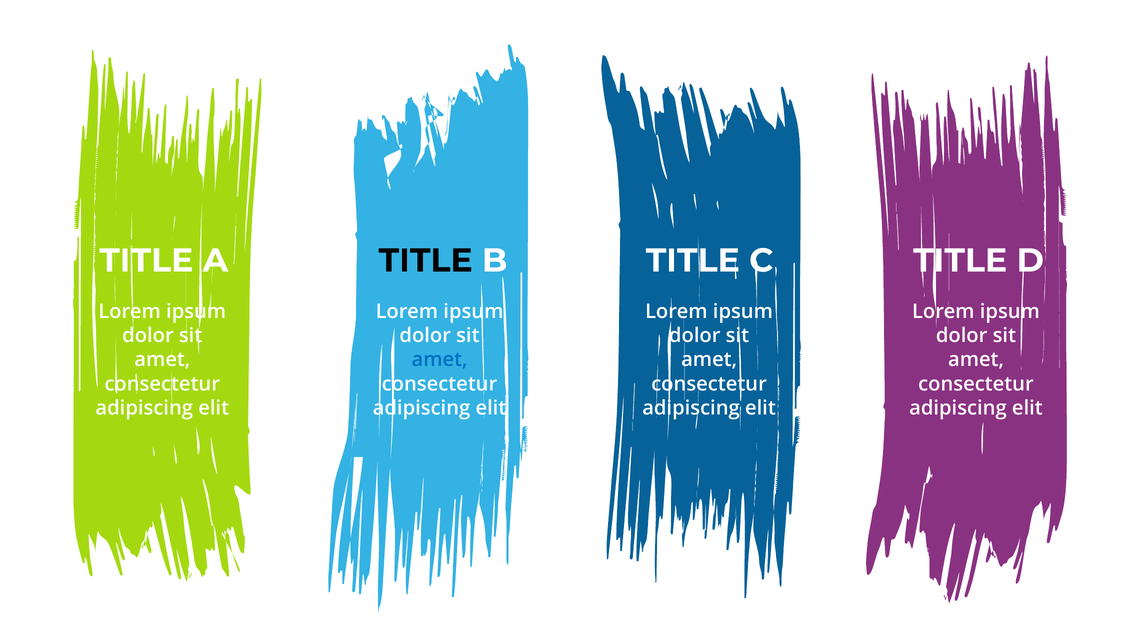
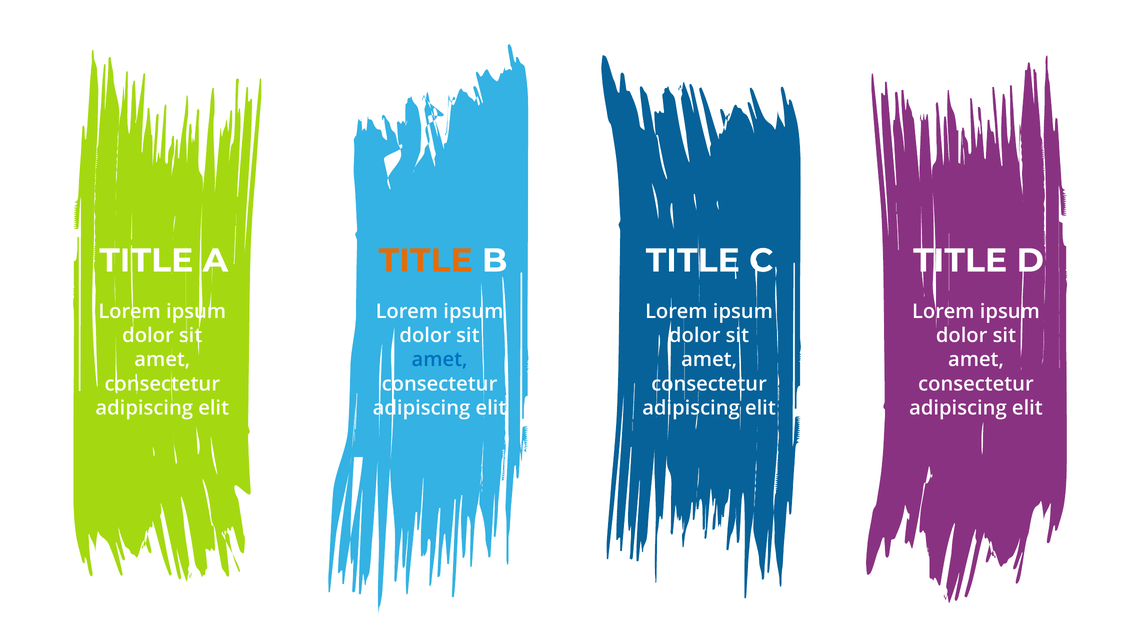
TITLE colour: black -> orange (426, 261)
